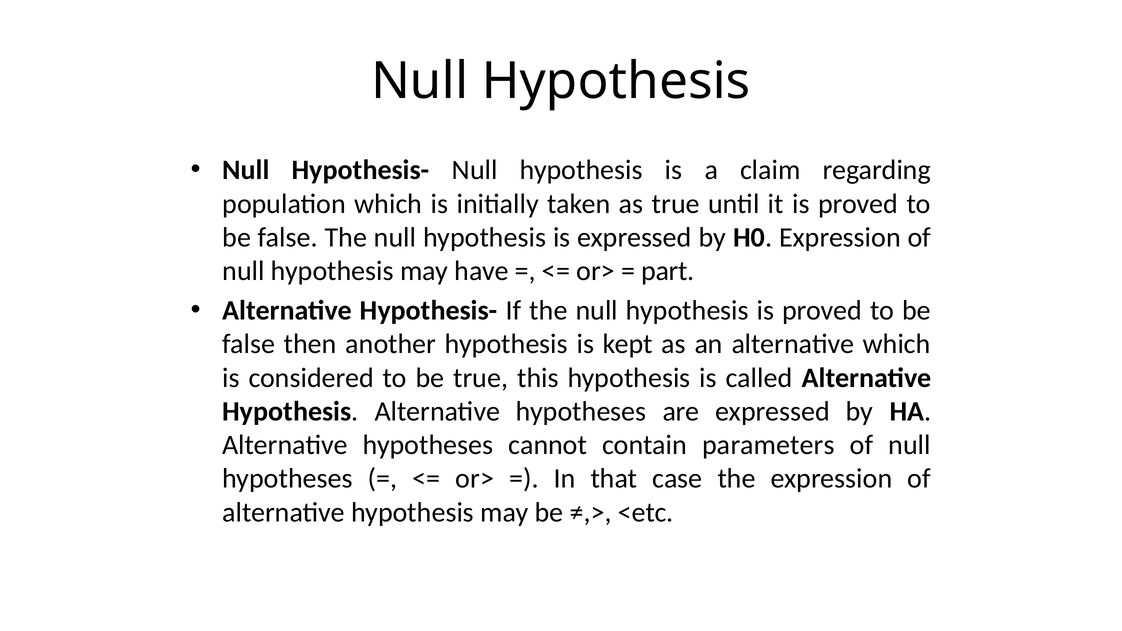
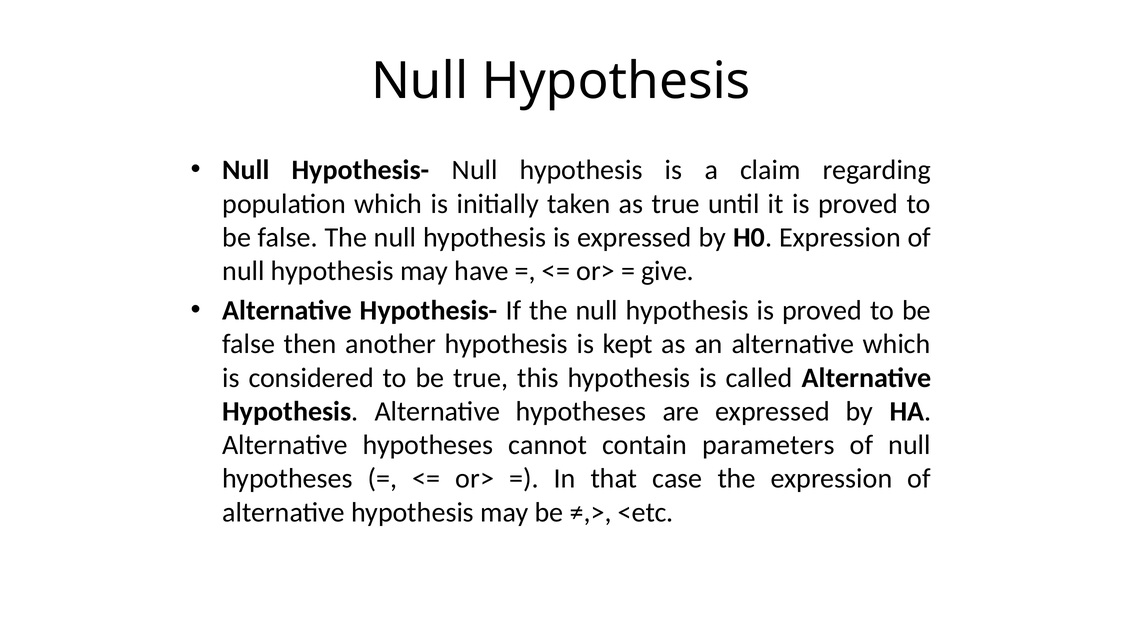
part: part -> give (668, 271)
